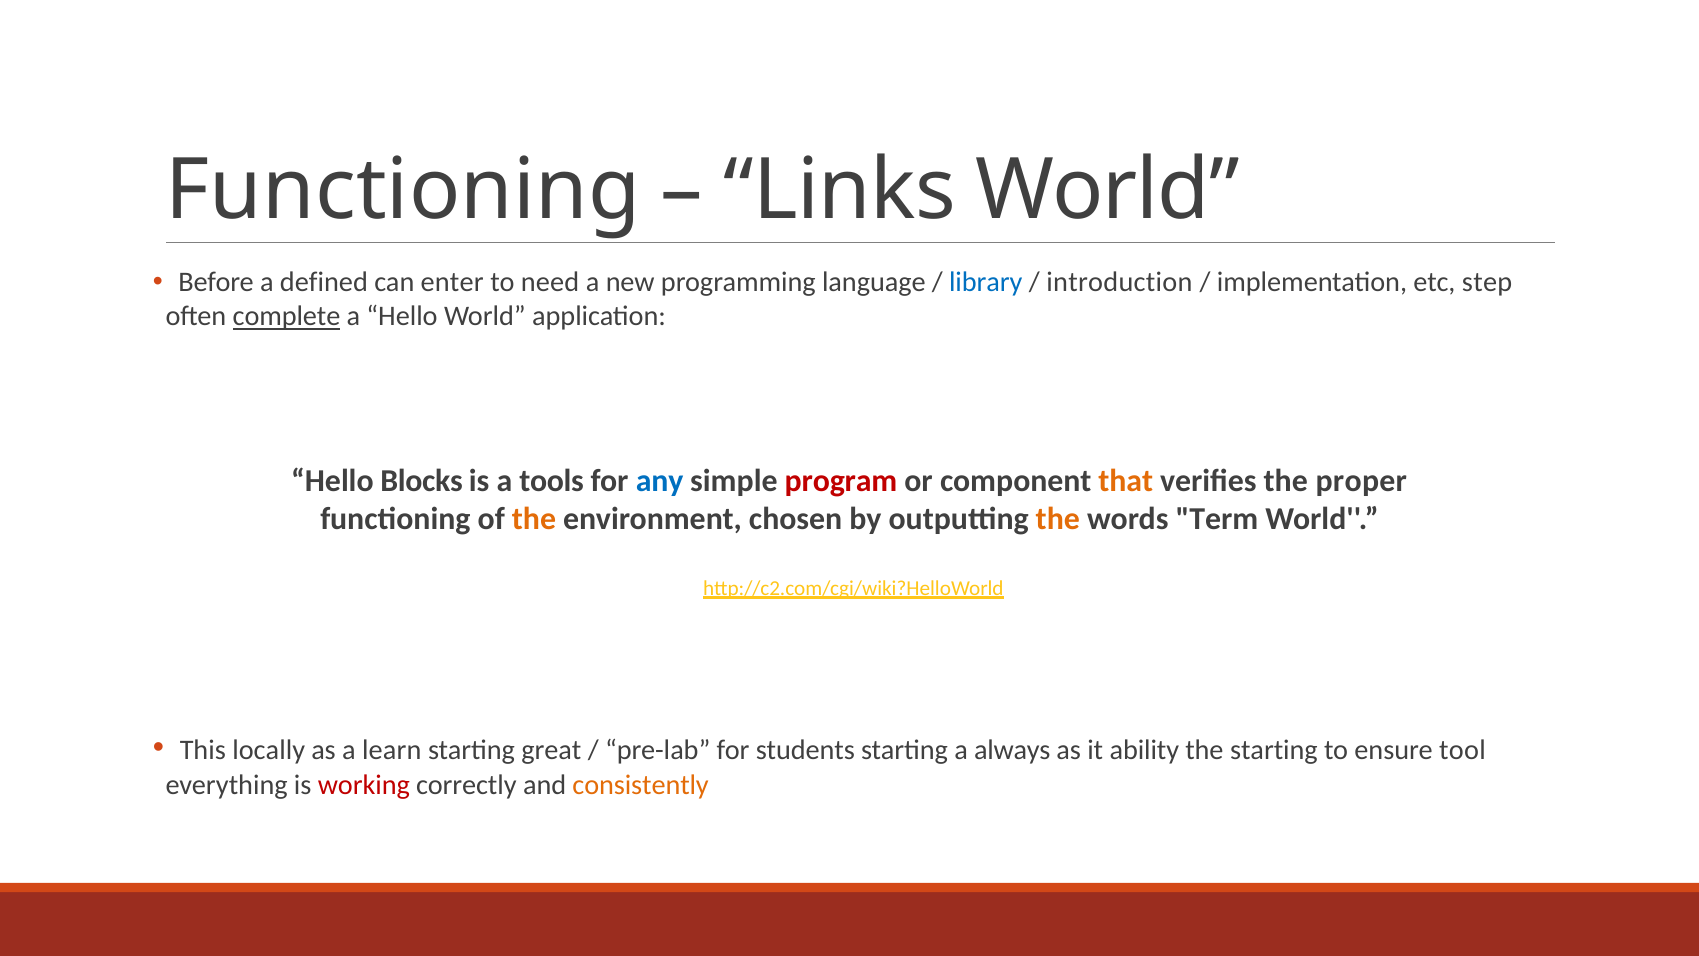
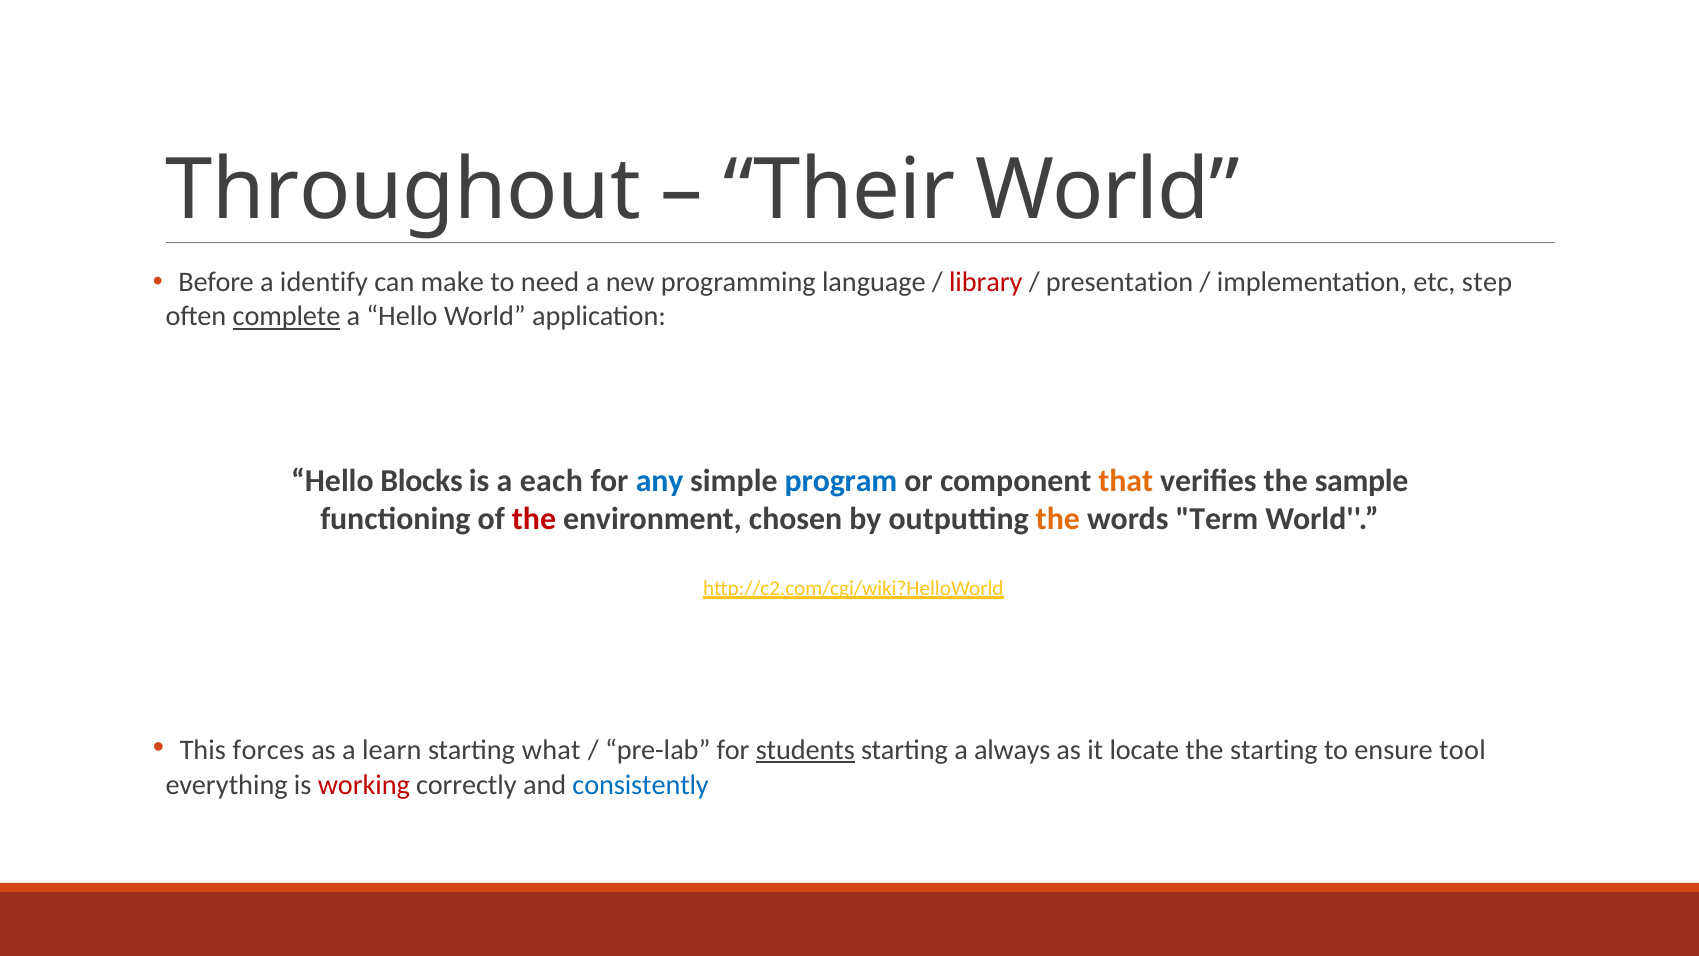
Functioning: Functioning -> Throughout (403, 190)
Links: Links -> Their (840, 190)
defined: defined -> identify (324, 282)
enter: enter -> make (452, 282)
library colour: blue -> red (986, 282)
introduction: introduction -> presentation (1120, 282)
tools: tools -> each (551, 480)
program colour: red -> blue (841, 480)
proper: proper -> sample (1362, 480)
the colour: orange -> red (534, 519)
locally: locally -> forces (269, 750)
great: great -> what (551, 750)
students underline: none -> present (805, 750)
ability: ability -> locate (1144, 750)
consistently colour: orange -> blue (641, 784)
